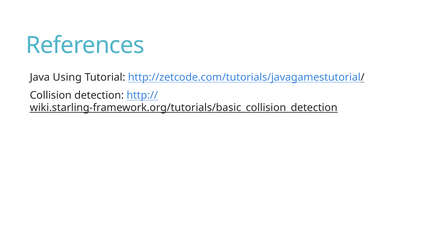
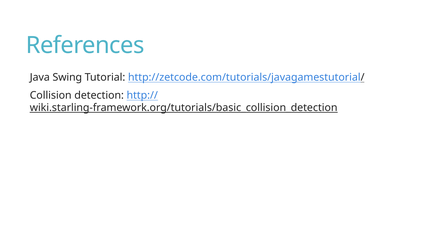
Using: Using -> Swing (67, 78)
